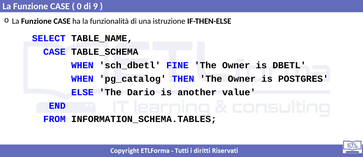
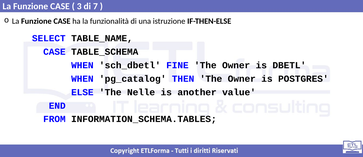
0: 0 -> 3 (79, 6)
9: 9 -> 7 (95, 6)
Dario: Dario -> Nelle (141, 92)
